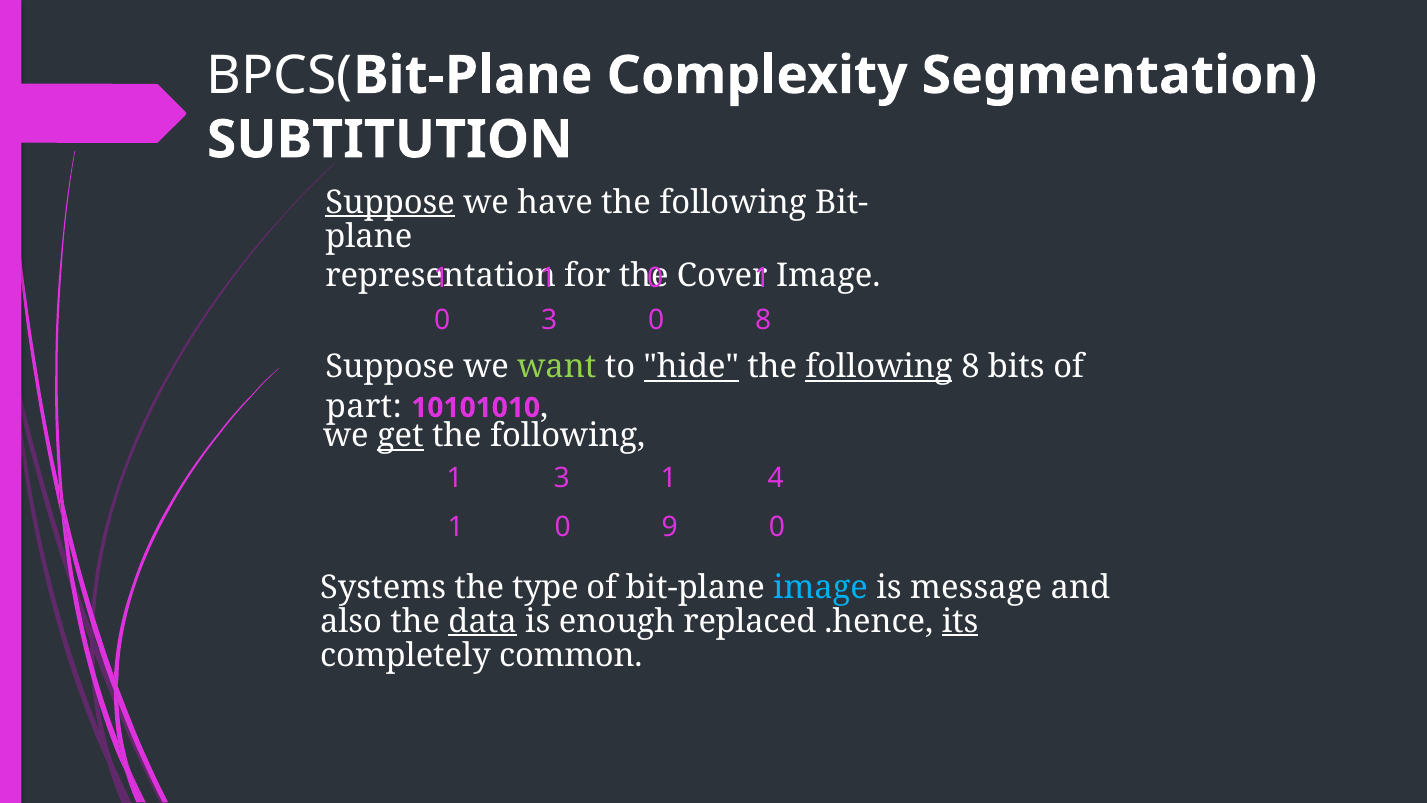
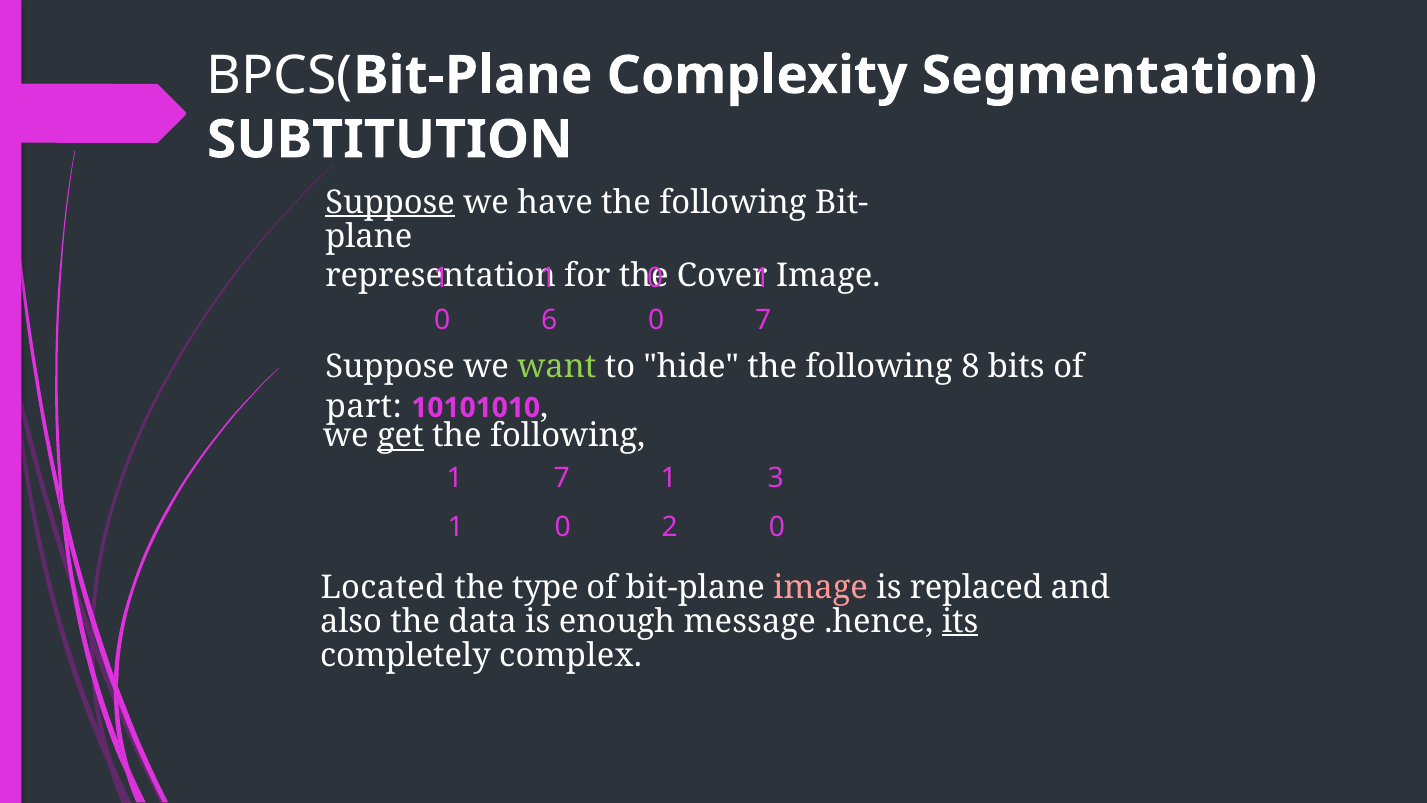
0 3: 3 -> 6 (549, 320)
0 8: 8 -> 7 (763, 320)
hide underline: present -> none (691, 367)
following underline: present -> none (879, 367)
1 3: 3 -> 7 (562, 478)
4: 4 -> 3 (776, 478)
9: 9 -> 2 (670, 527)
Systems: Systems -> Located (383, 587)
image colour: light blue -> pink (821, 587)
message: message -> replaced (976, 587)
data underline: present -> none (483, 621)
replaced: replaced -> message (750, 621)
common: common -> complex (571, 655)
